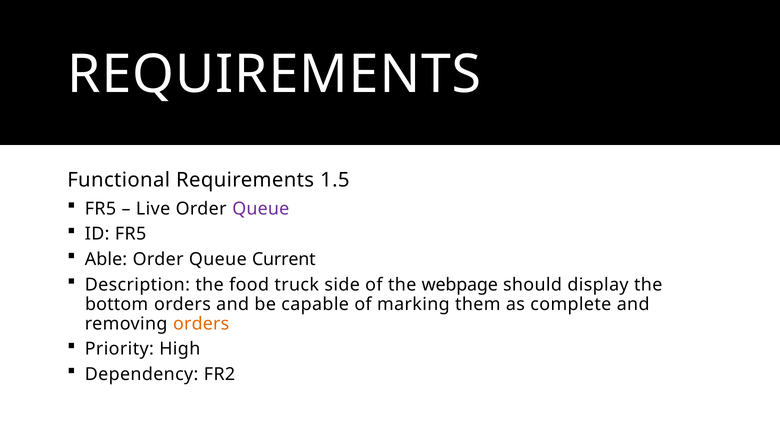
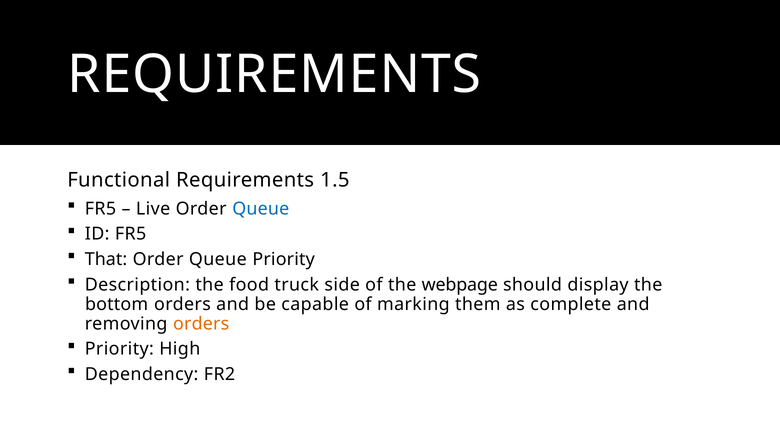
Queue colour: purple -> blue (261, 209)
Able: Able -> That (106, 259)
Queue Current: Current -> Priority (284, 259)
